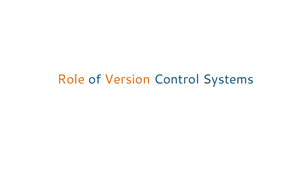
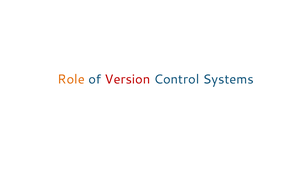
Version colour: orange -> red (128, 80)
